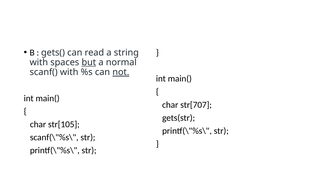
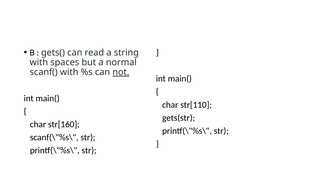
but underline: present -> none (89, 63)
str[707: str[707 -> str[110 (196, 105)
str[105: str[105 -> str[160 (64, 125)
